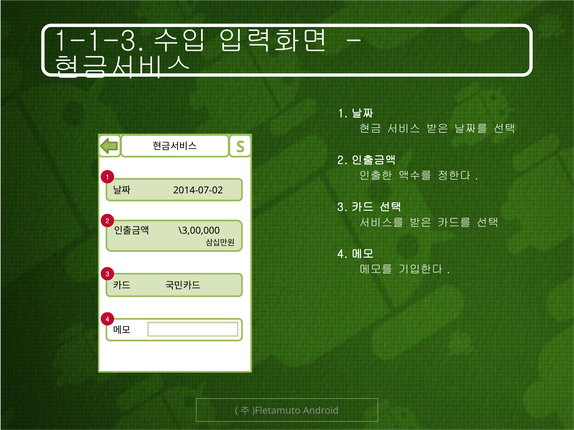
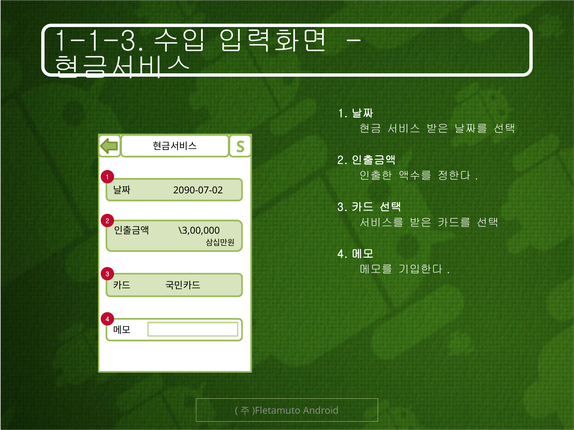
2014-07-02: 2014-07-02 -> 2090-07-02 (198, 191)
